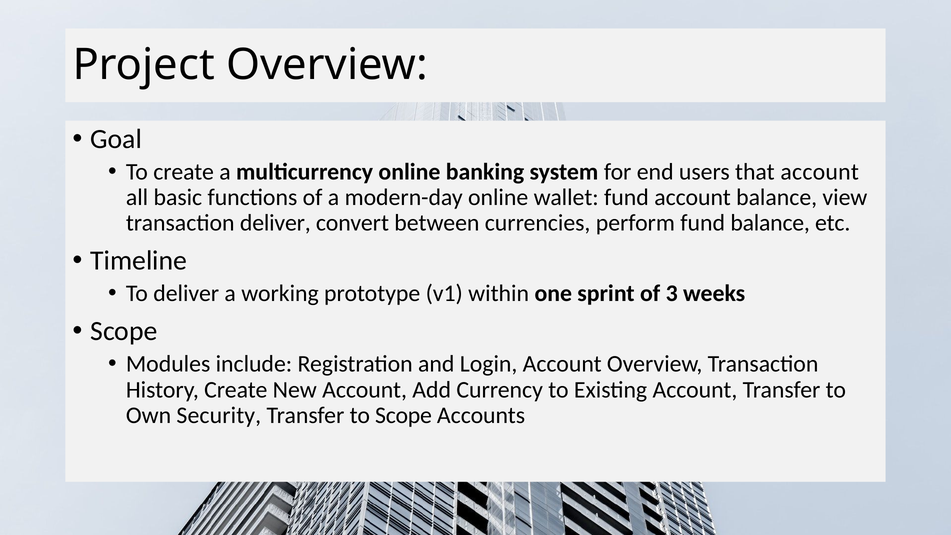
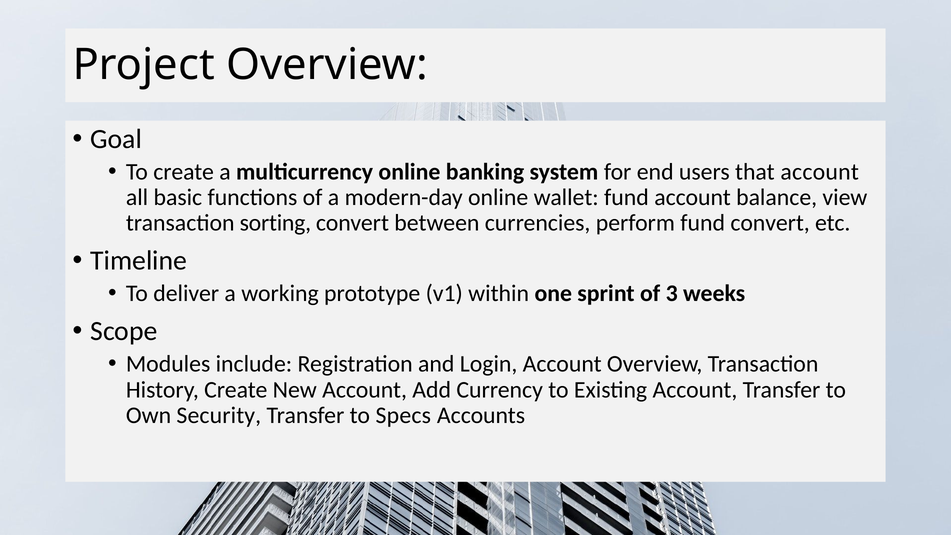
transaction deliver: deliver -> sorting (275, 223)
fund balance: balance -> convert (770, 223)
to Scope: Scope -> Specs (403, 415)
